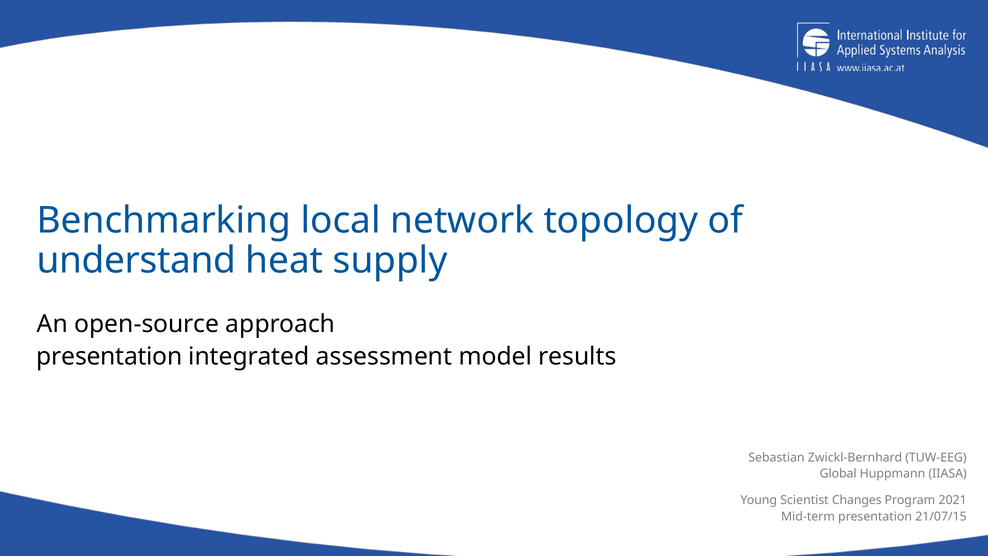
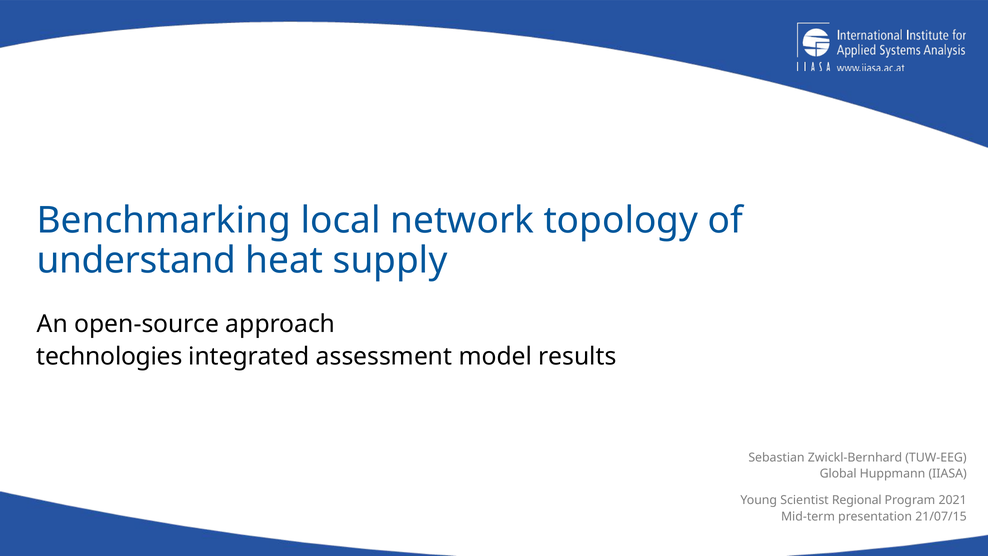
presentation: presentation -> technologies (109, 357)
Changes: Changes -> Regional (857, 500)
